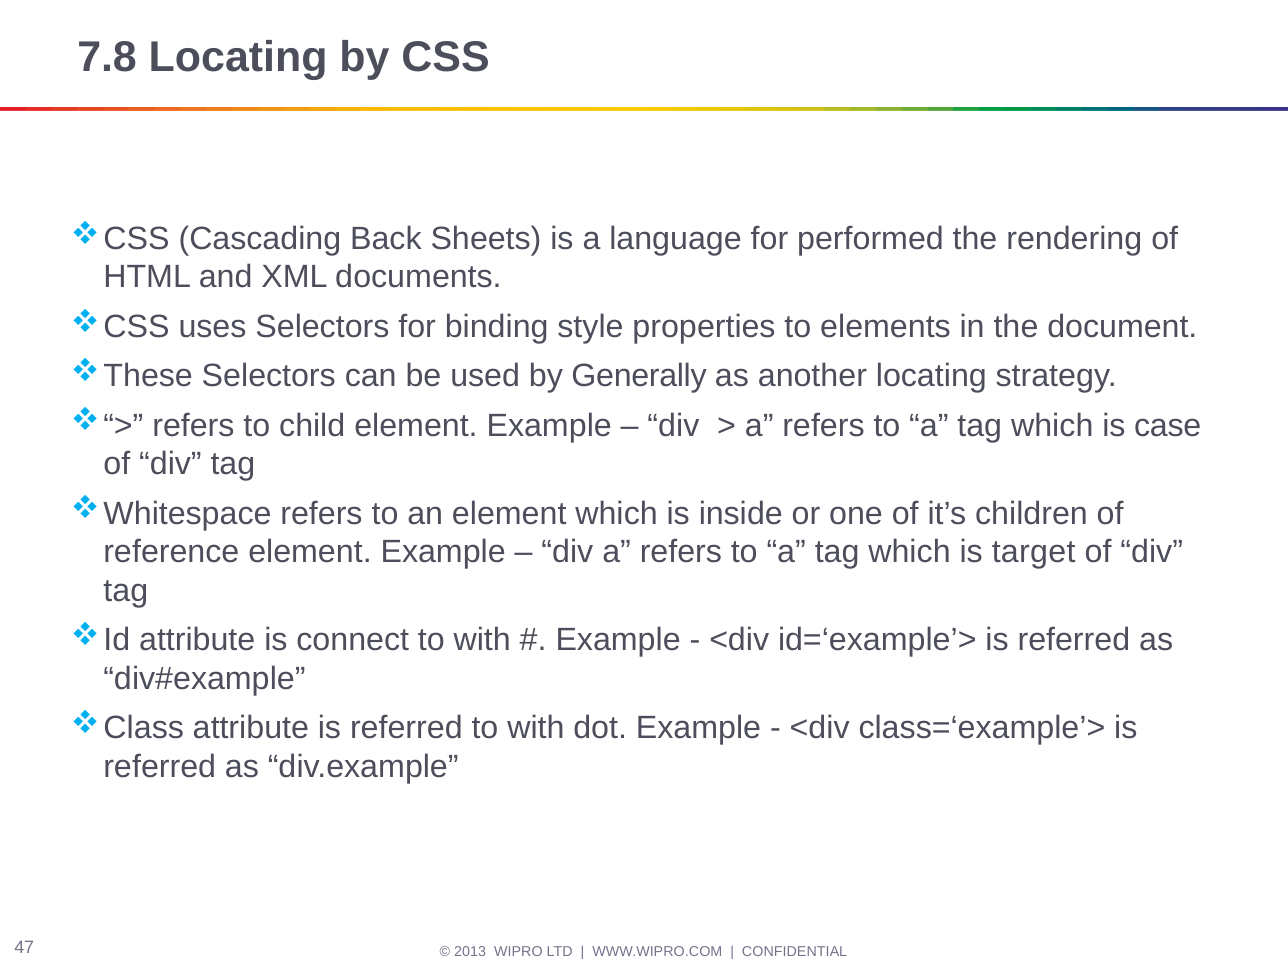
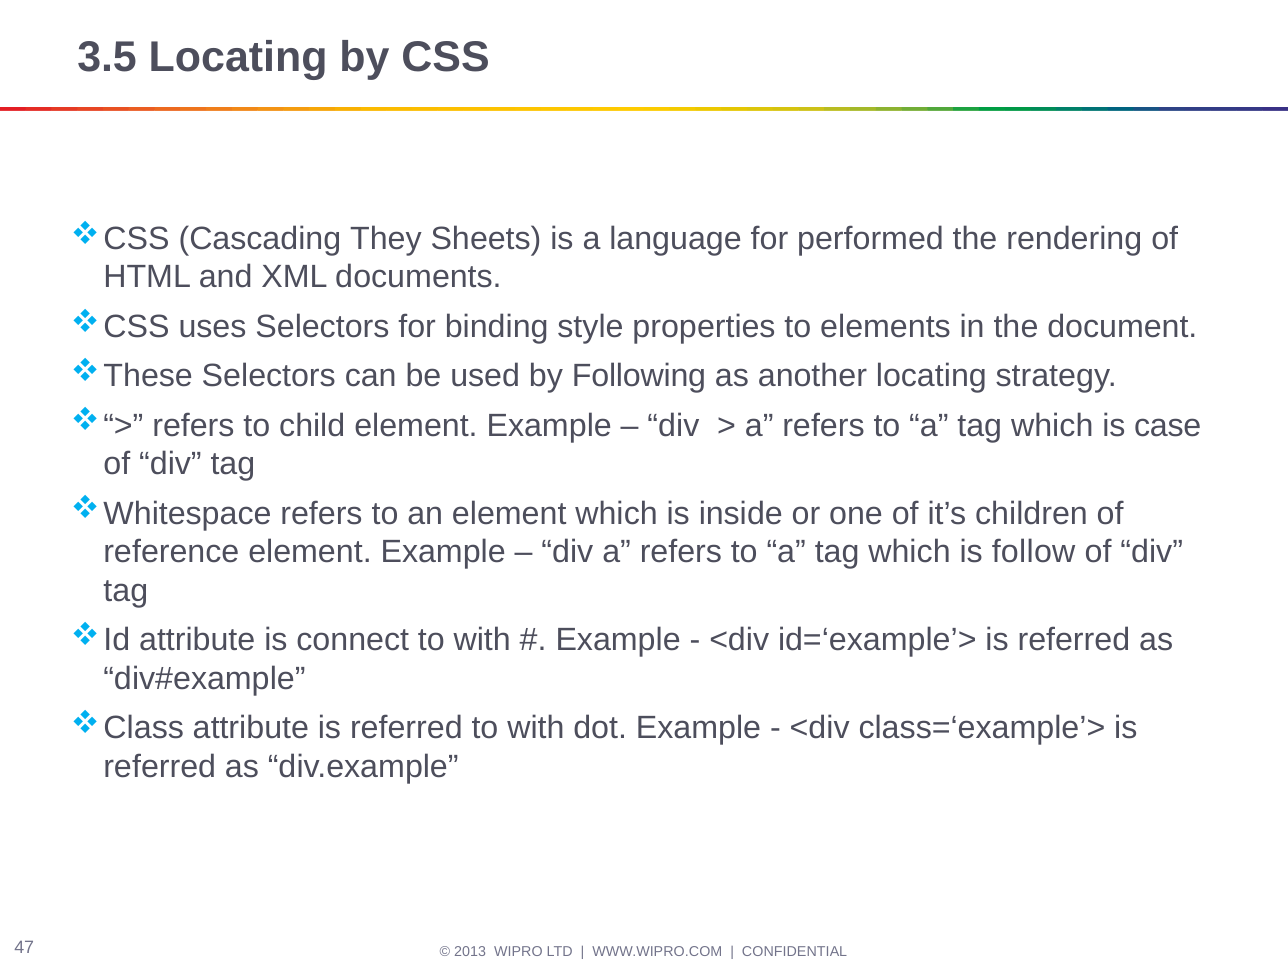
7.8: 7.8 -> 3.5 (107, 57)
Back: Back -> They (386, 239)
Generally: Generally -> Following (639, 376)
target: target -> follow (1034, 552)
